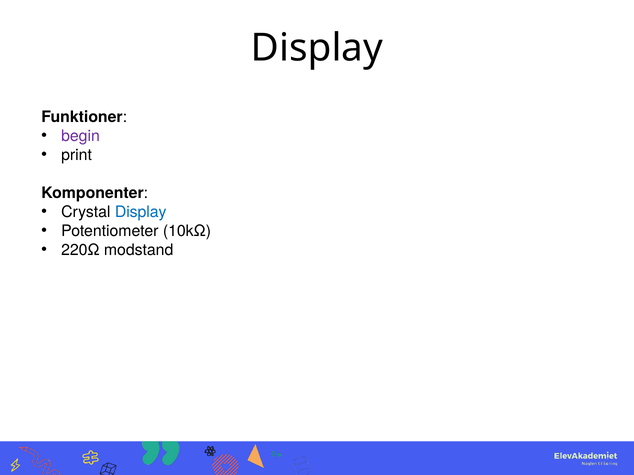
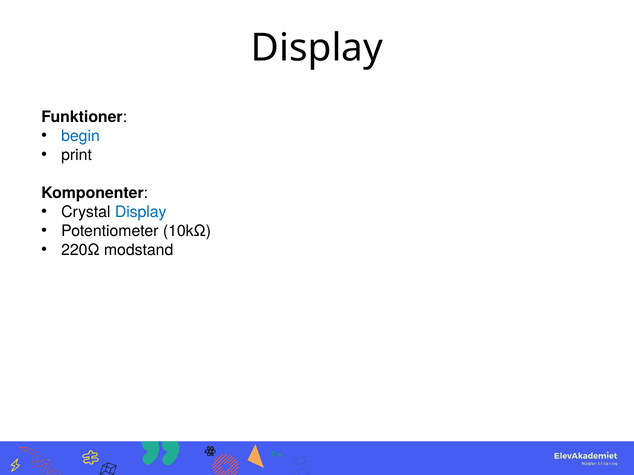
begin colour: purple -> blue (80, 136)
